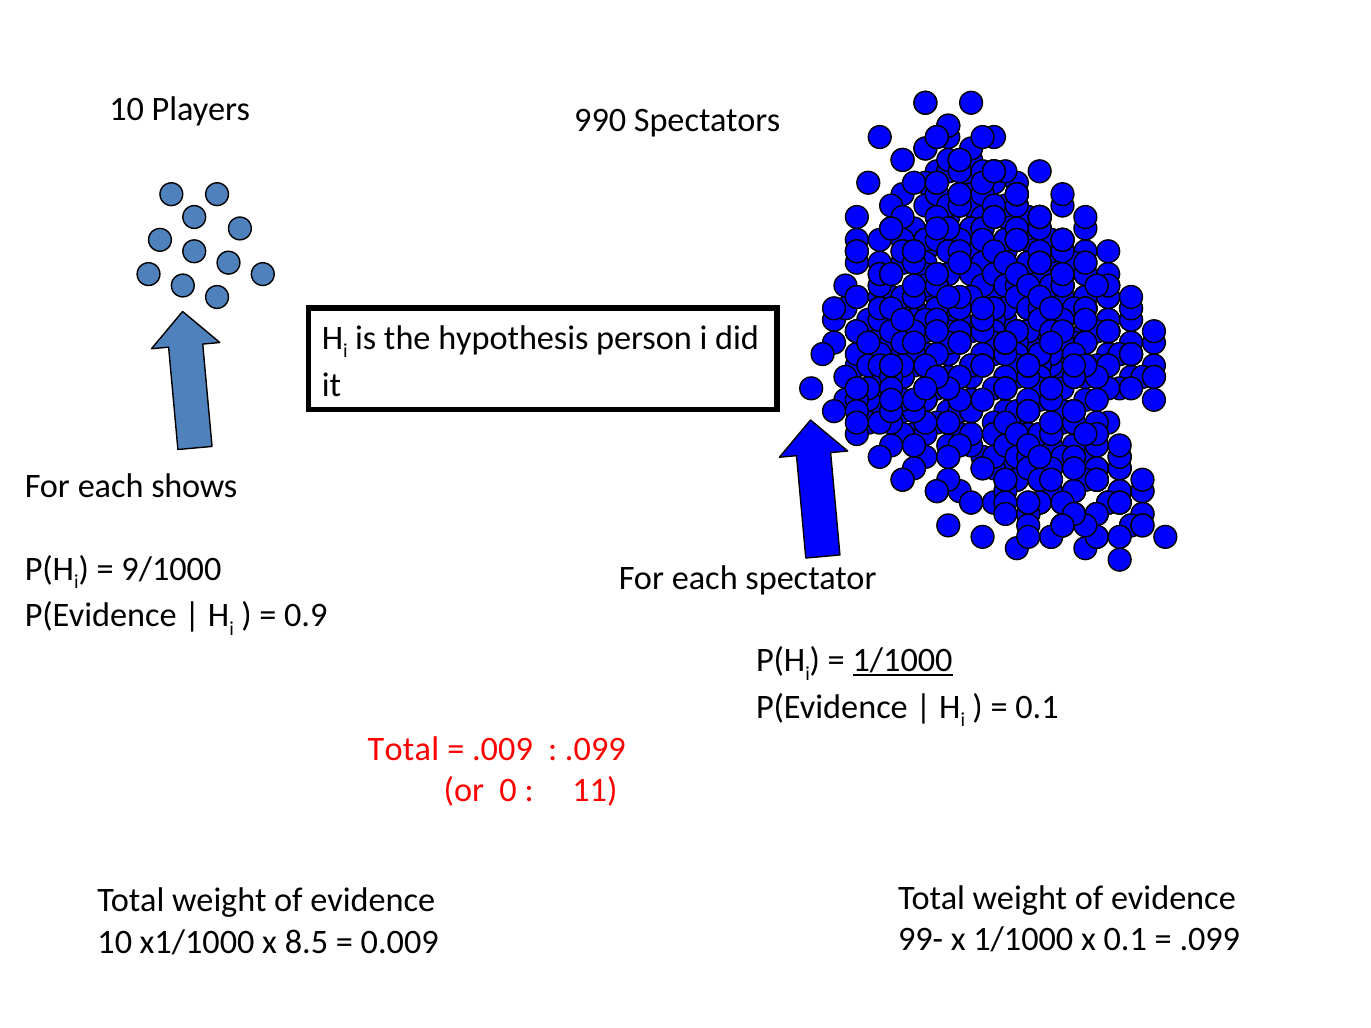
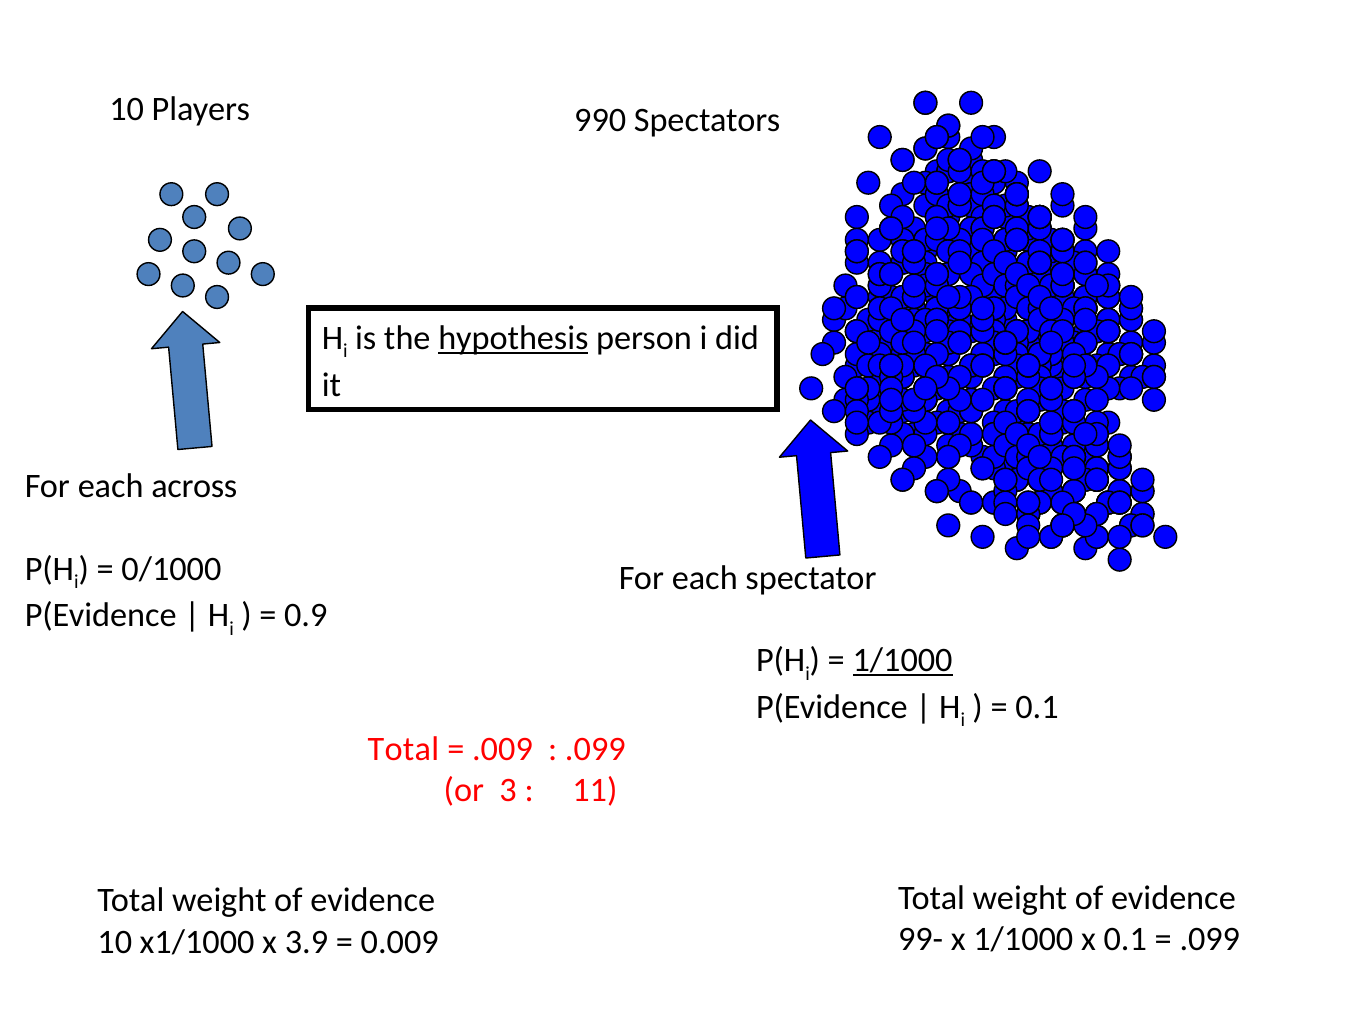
hypothesis underline: none -> present (513, 338)
shows: shows -> across (194, 487)
9/1000: 9/1000 -> 0/1000 (171, 569)
0: 0 -> 3 (508, 791)
8.5: 8.5 -> 3.9 (306, 942)
